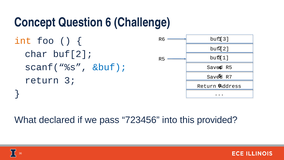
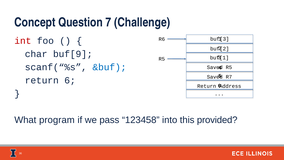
Question 6: 6 -> 7 (108, 22)
int colour: orange -> red (23, 41)
char buf[2: buf[2 -> buf[9 (73, 54)
return 3: 3 -> 6 (70, 80)
declared: declared -> program (57, 120)
723456: 723456 -> 123458 (141, 120)
